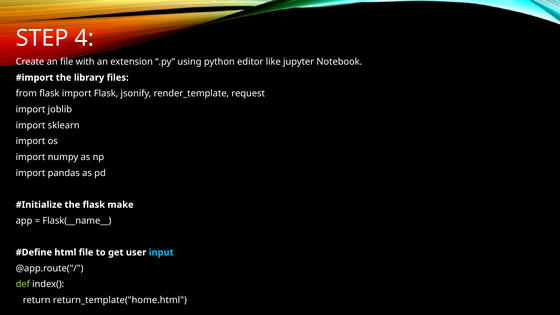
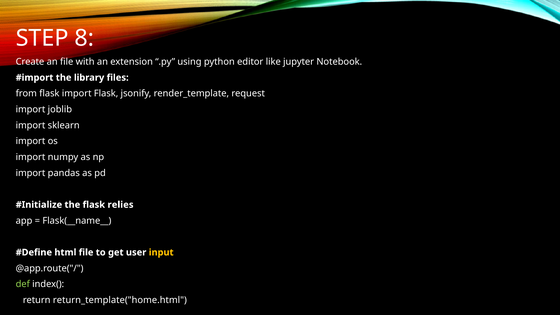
4: 4 -> 8 (84, 38)
make: make -> relies (121, 205)
input colour: light blue -> yellow (161, 252)
